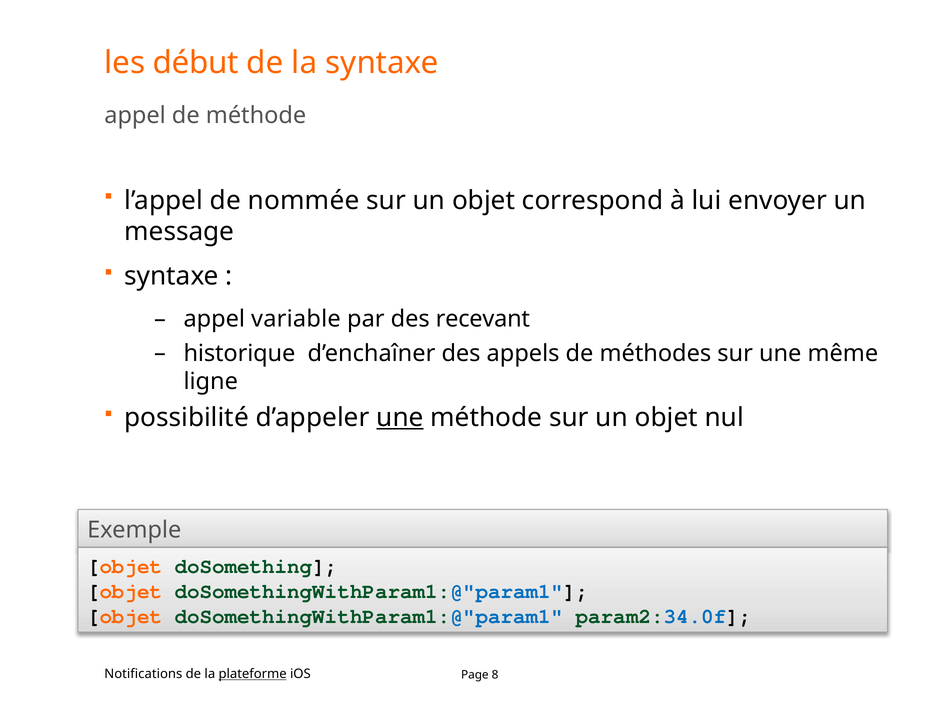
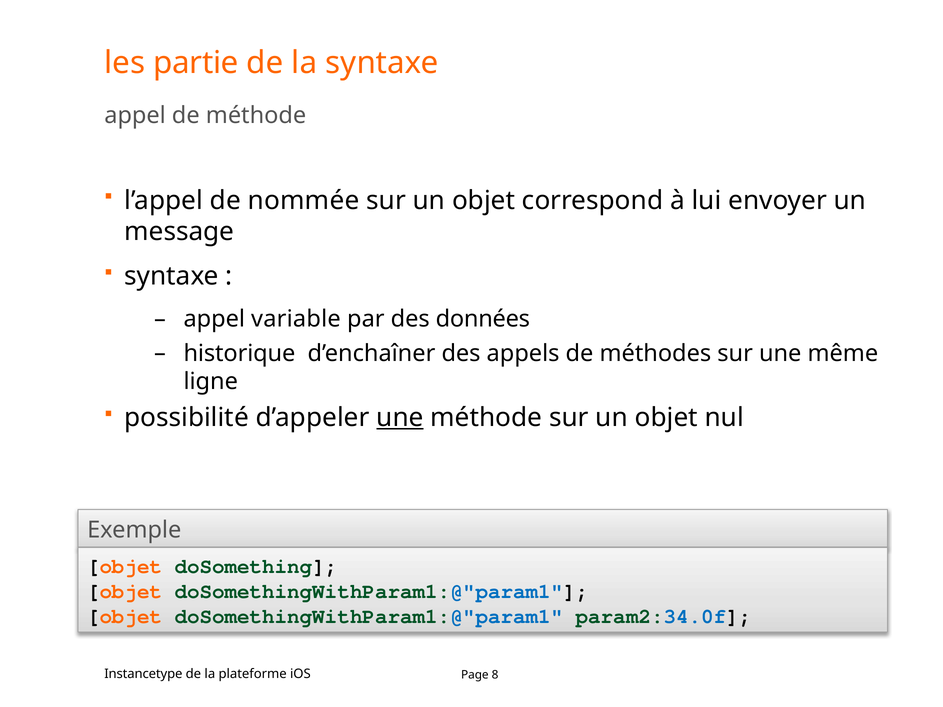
début: début -> partie (196, 63)
recevant: recevant -> données (483, 319)
Notifications: Notifications -> Instancetype (143, 674)
plateforme underline: present -> none (253, 674)
